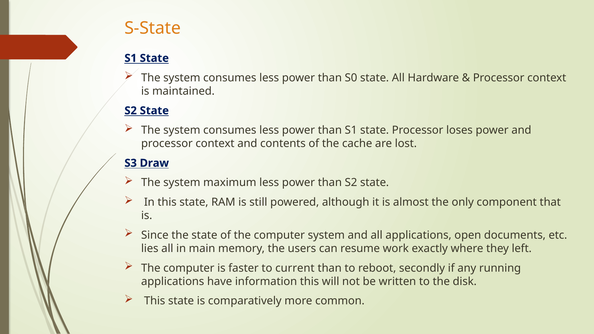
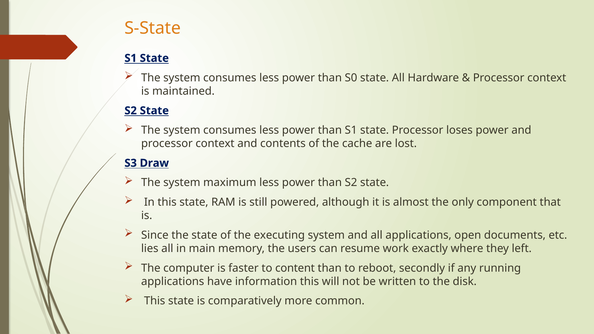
of the computer: computer -> executing (279, 235)
current: current -> content (295, 268)
